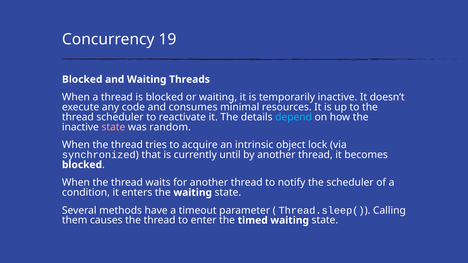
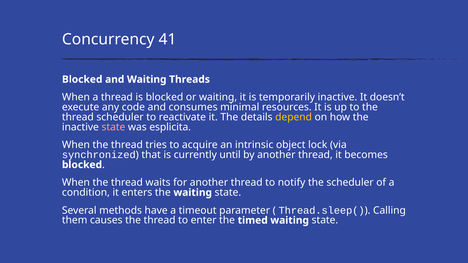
19: 19 -> 41 (167, 39)
depend colour: light blue -> yellow (294, 117)
random: random -> esplicita (170, 127)
